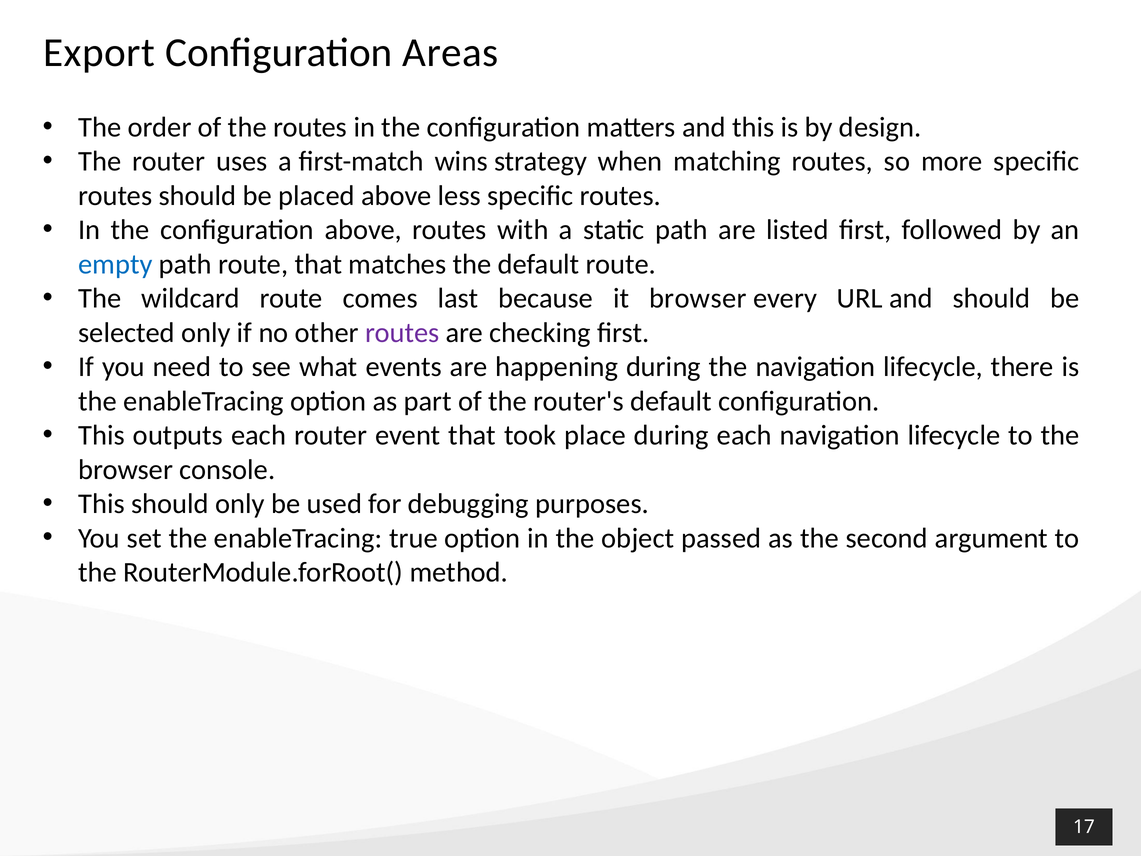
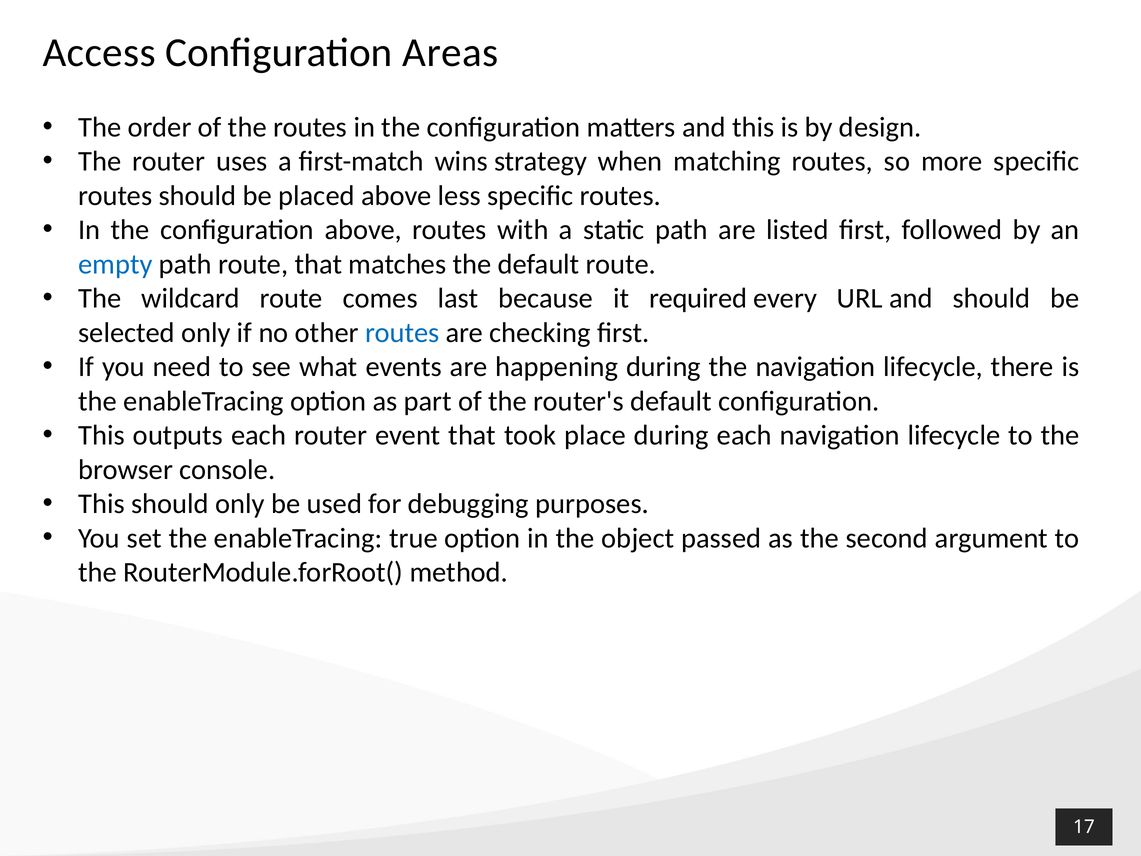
Export: Export -> Access (99, 52)
it browser: browser -> required (698, 298)
routes colour: purple -> blue (402, 333)
